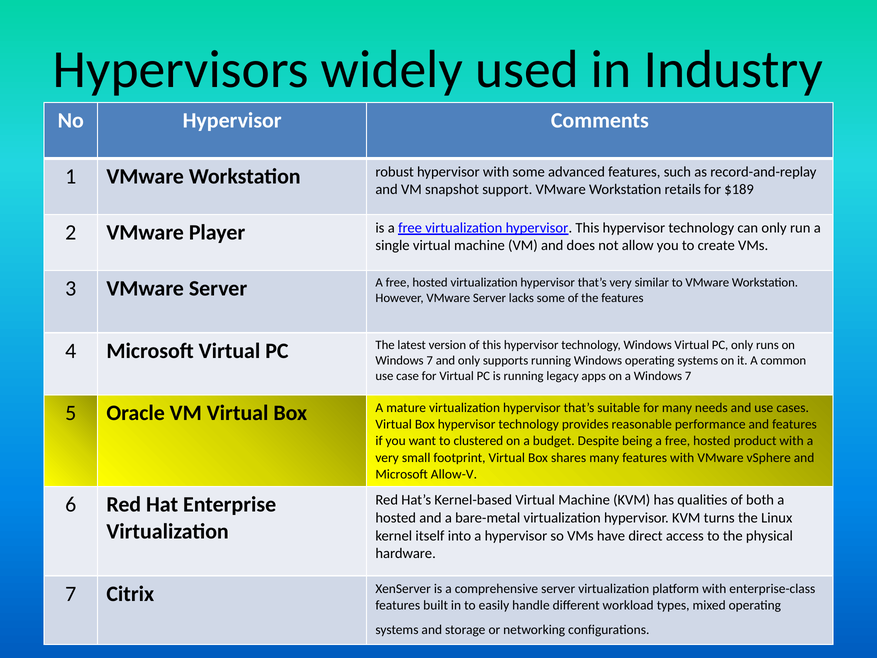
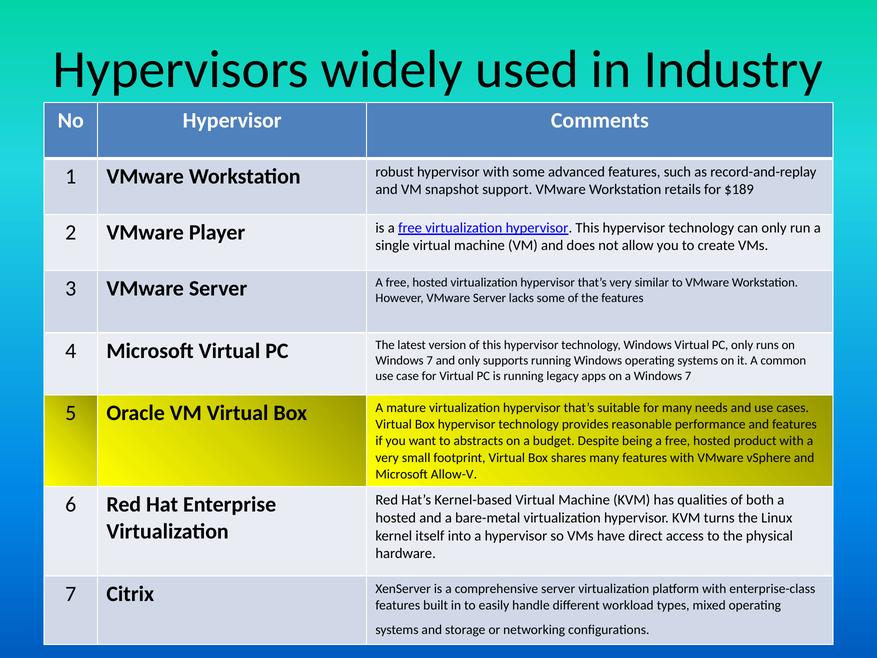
clustered: clustered -> abstracts (478, 441)
